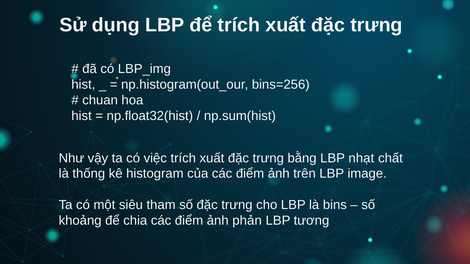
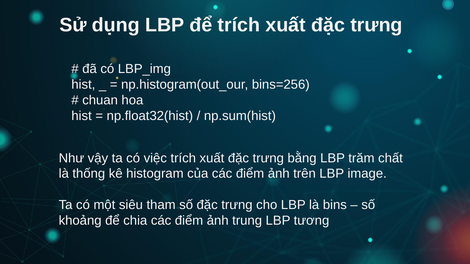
nhạt: nhạt -> trăm (361, 158)
phản: phản -> trung (247, 221)
